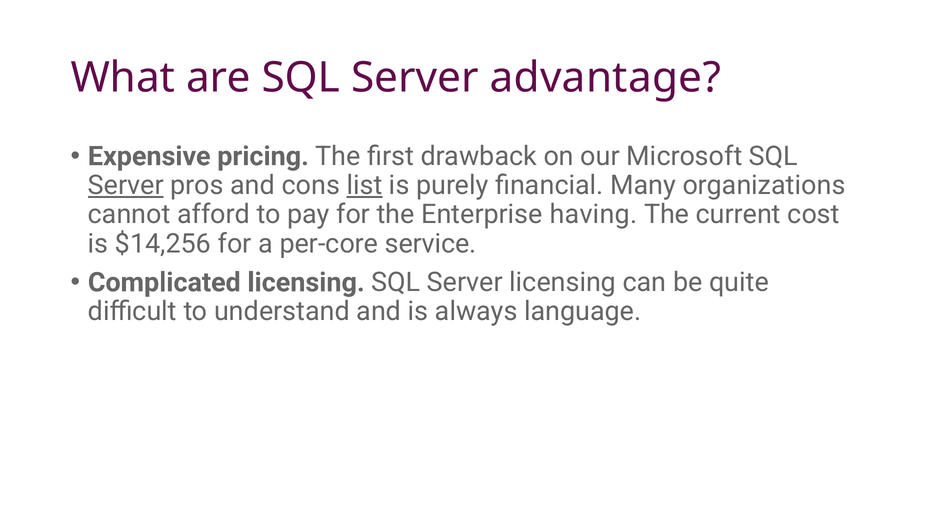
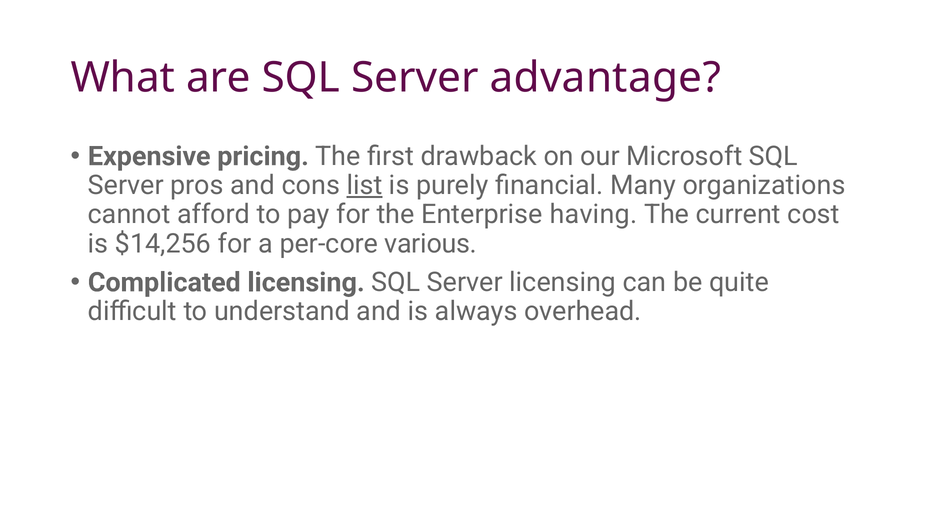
Server underline: present -> none (126, 186)
service: service -> various (431, 244)
language: language -> overhead (583, 312)
